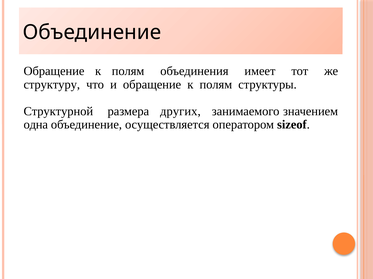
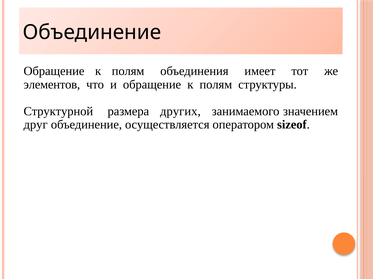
структуру: структуру -> элементов (52, 85)
одна: одна -> друг (36, 125)
